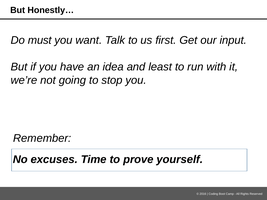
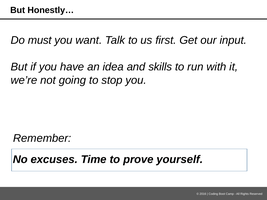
least: least -> skills (160, 67)
